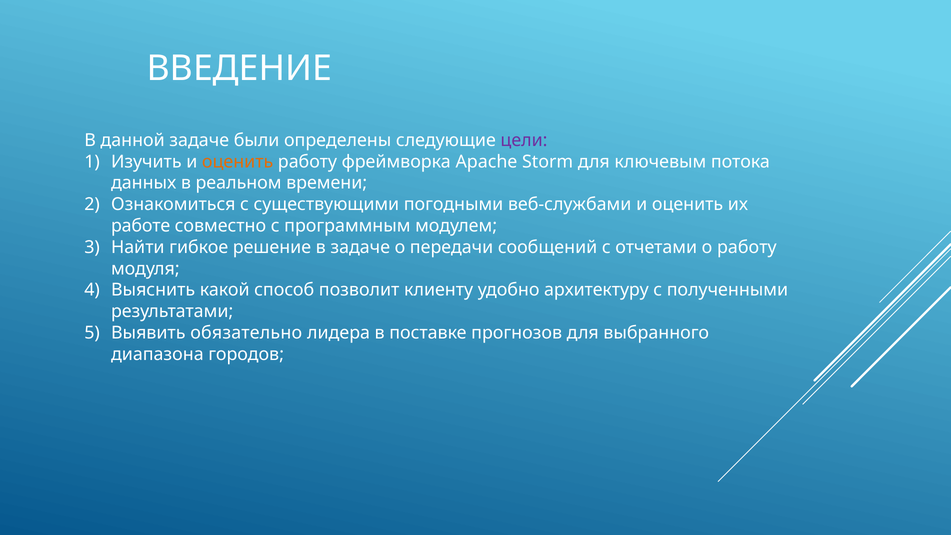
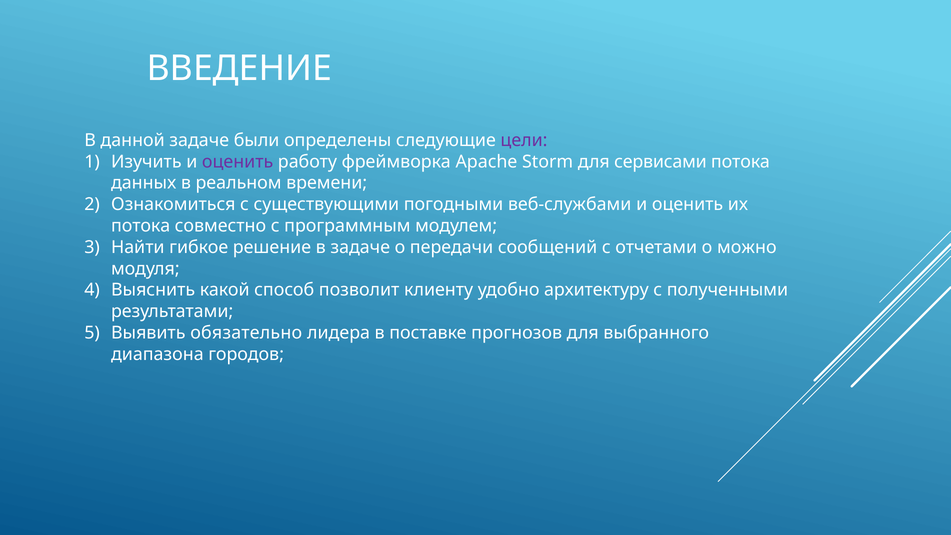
оценить colour: orange -> purple (238, 162)
ключевым: ключевым -> сервисами (660, 162)
работе: работе -> потока (141, 226)
о работу: работу -> можно (747, 247)
